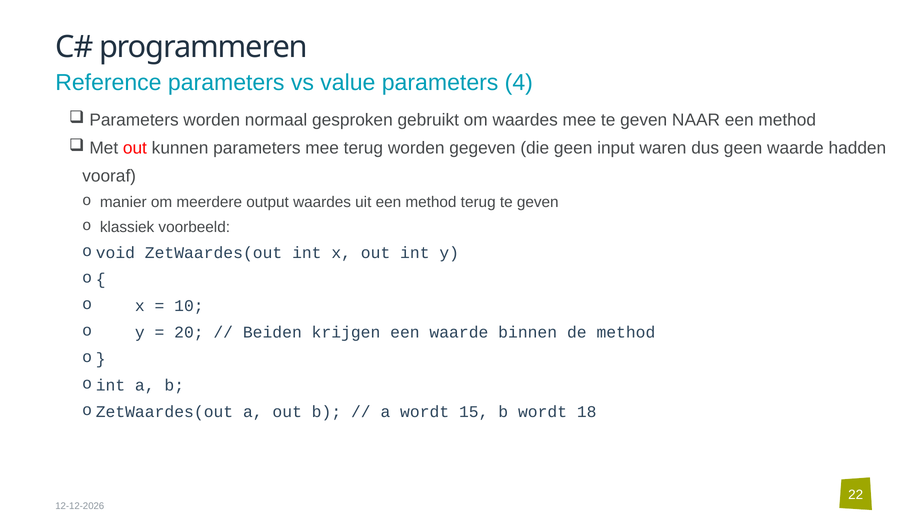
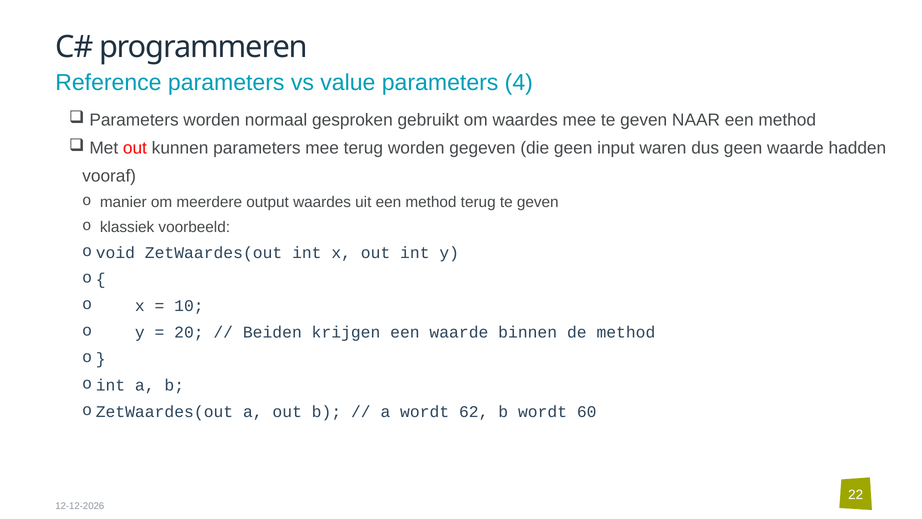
15: 15 -> 62 (474, 412)
18: 18 -> 60 (587, 412)
